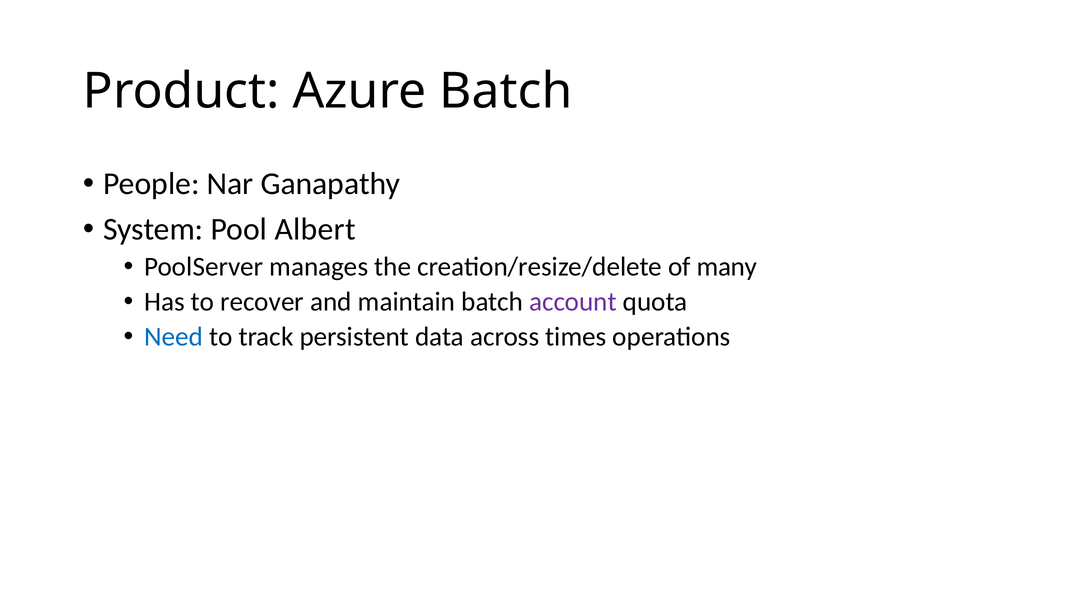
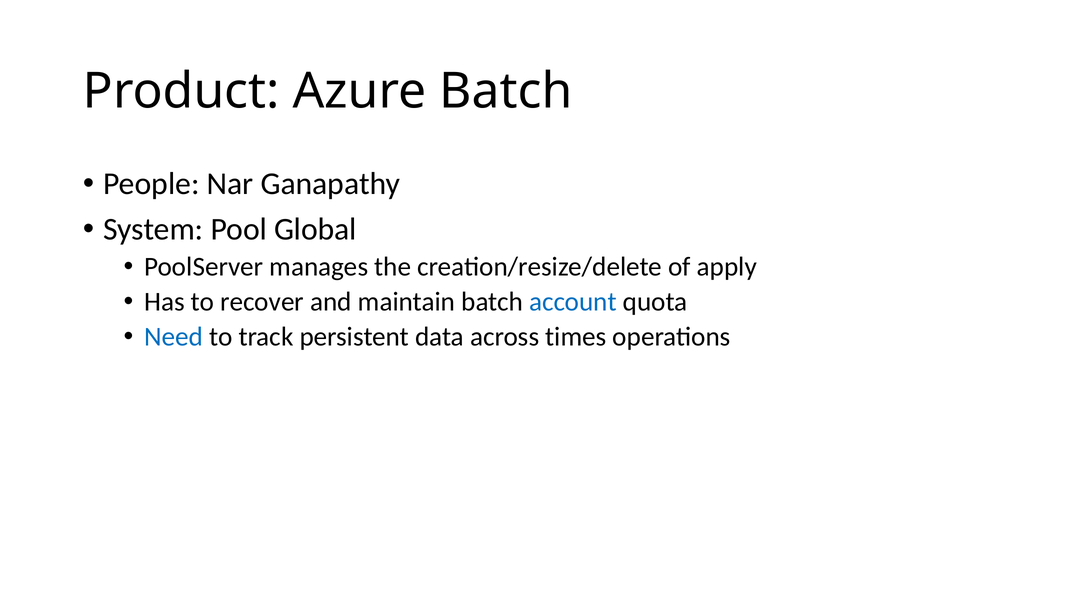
Albert: Albert -> Global (315, 229)
many: many -> apply (727, 267)
account colour: purple -> blue (573, 302)
